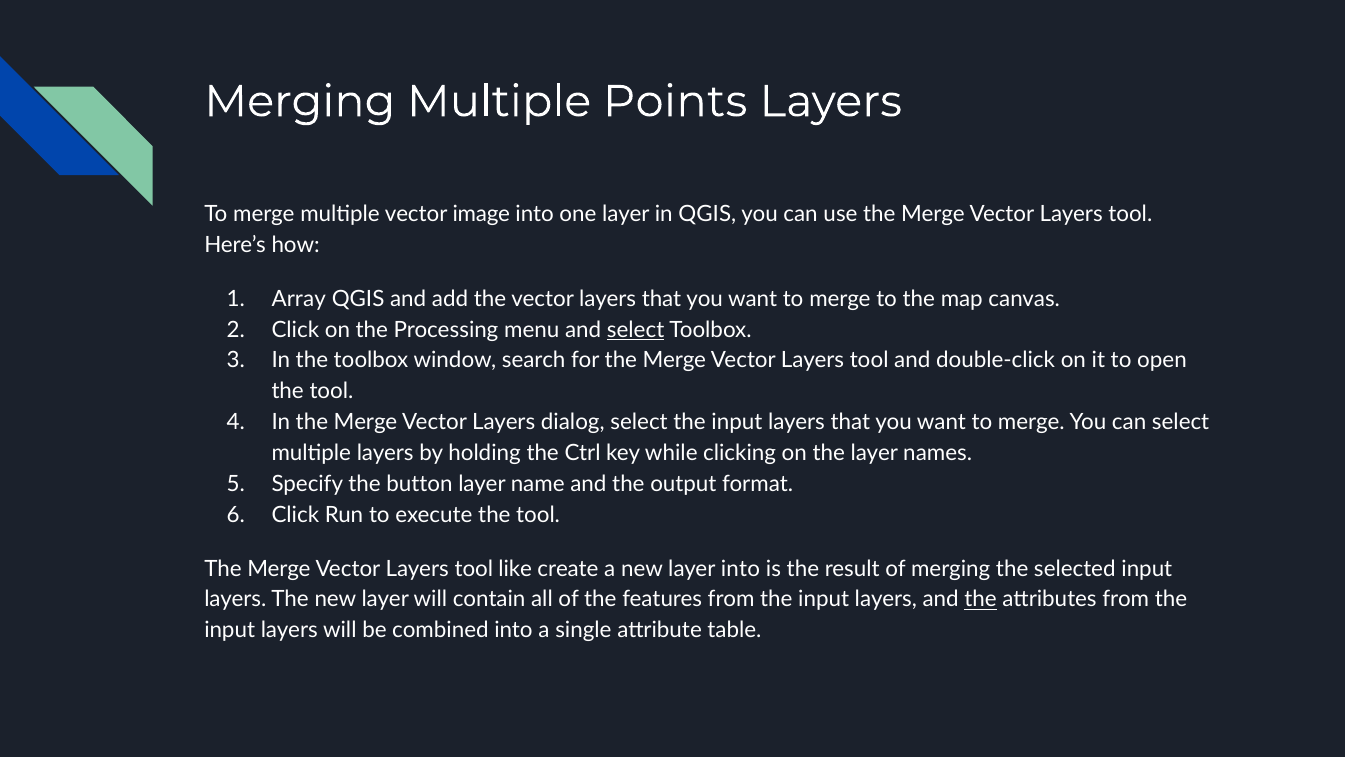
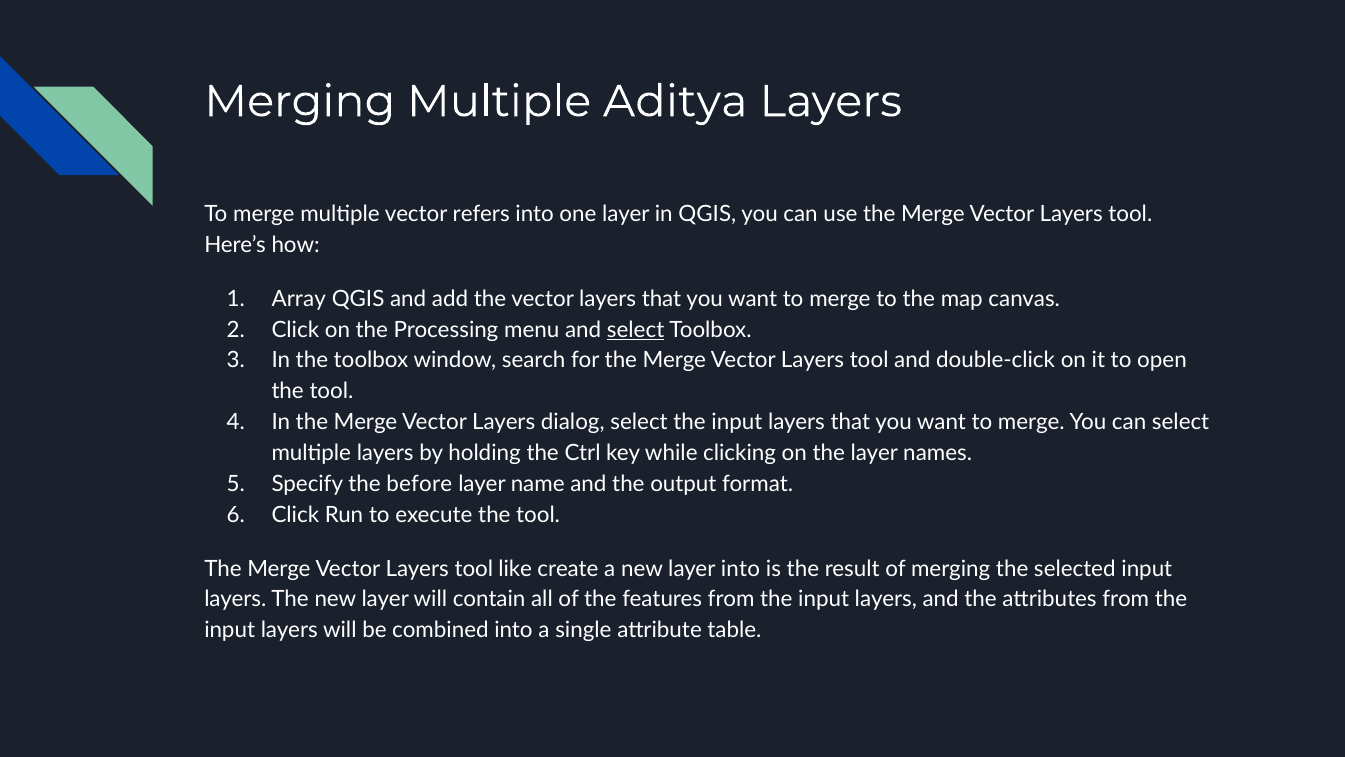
Points: Points -> Aditya (675, 101)
image: image -> refers (481, 214)
button: button -> before (419, 484)
the underline: present -> none (981, 599)
